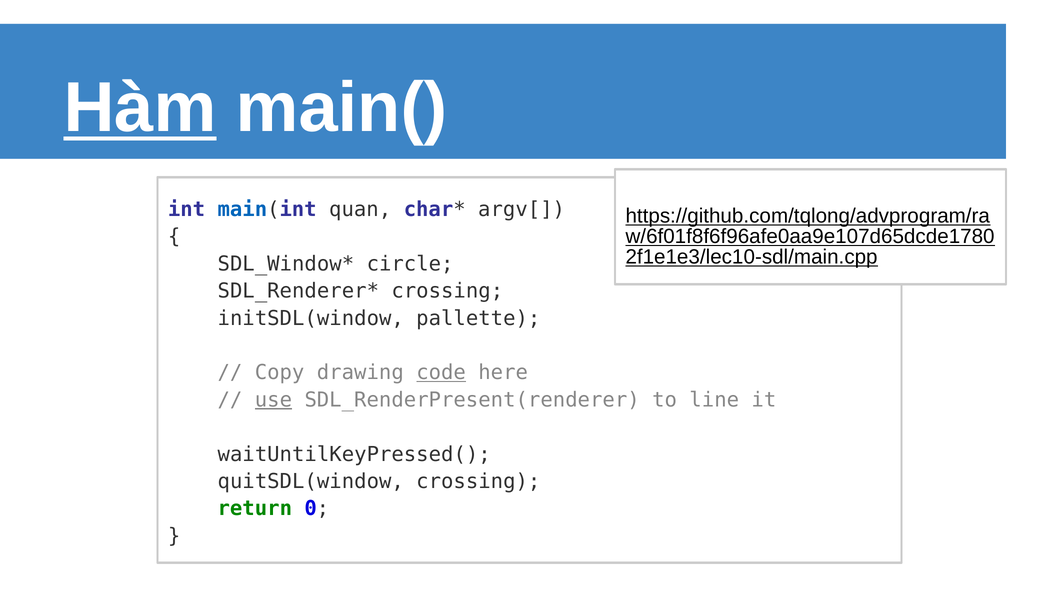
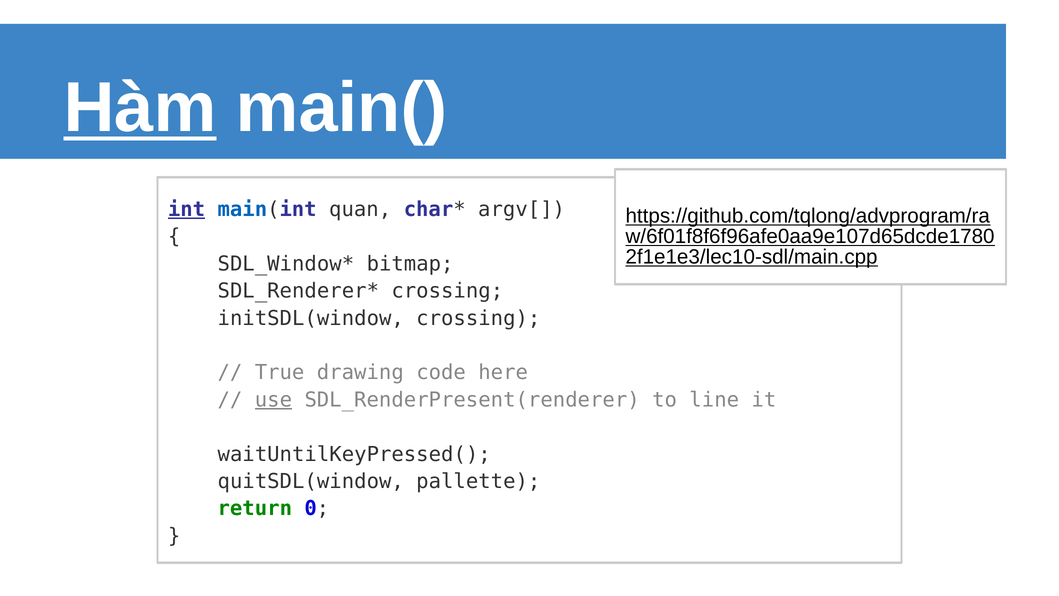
int underline: none -> present (187, 209)
circle: circle -> bitmap (410, 264)
initSDL(window pallette: pallette -> crossing (478, 318)
Copy: Copy -> True (280, 372)
code underline: present -> none (441, 372)
quitSDL(window crossing: crossing -> pallette (478, 481)
